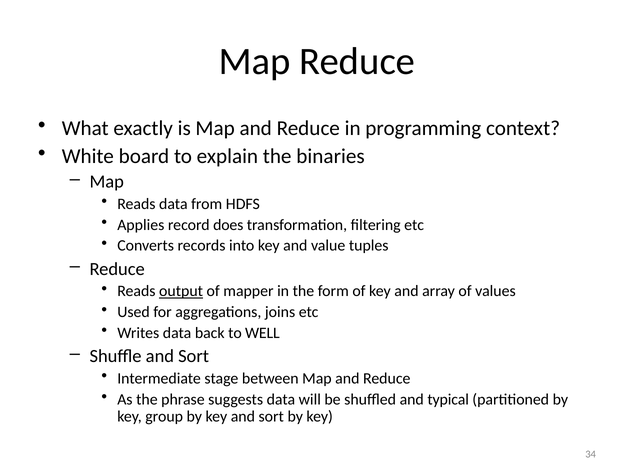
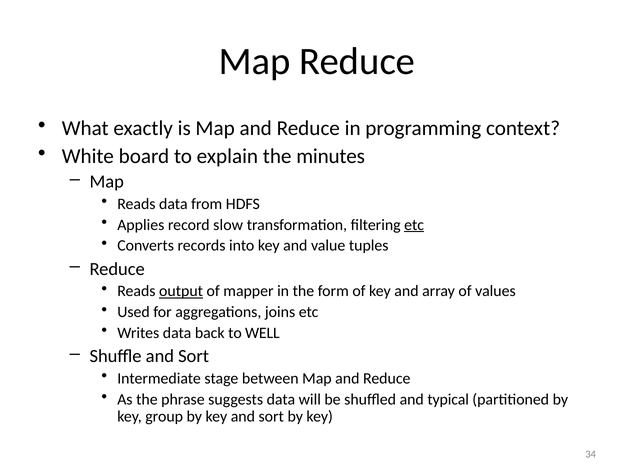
binaries: binaries -> minutes (331, 156)
does: does -> slow (228, 225)
etc underline: none -> present (414, 225)
